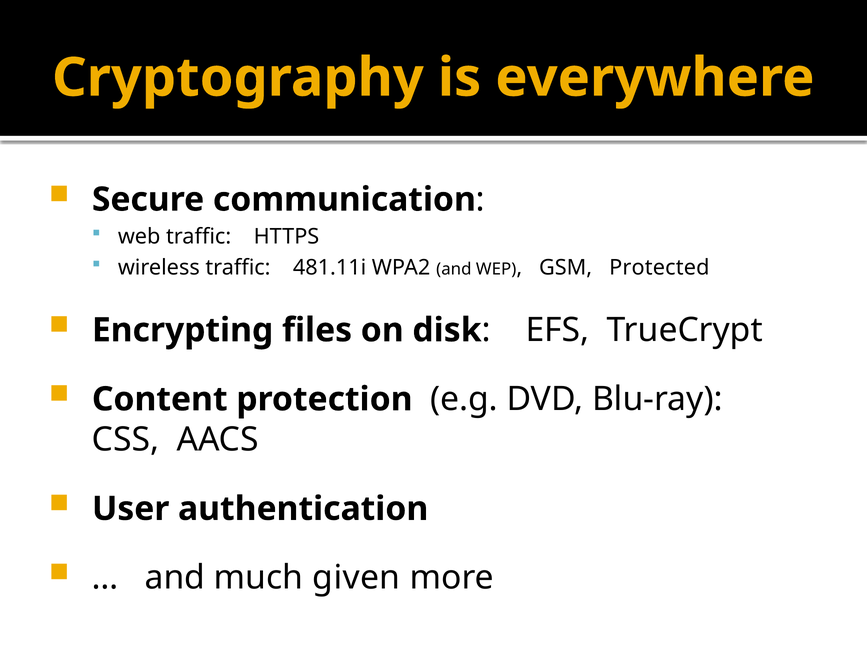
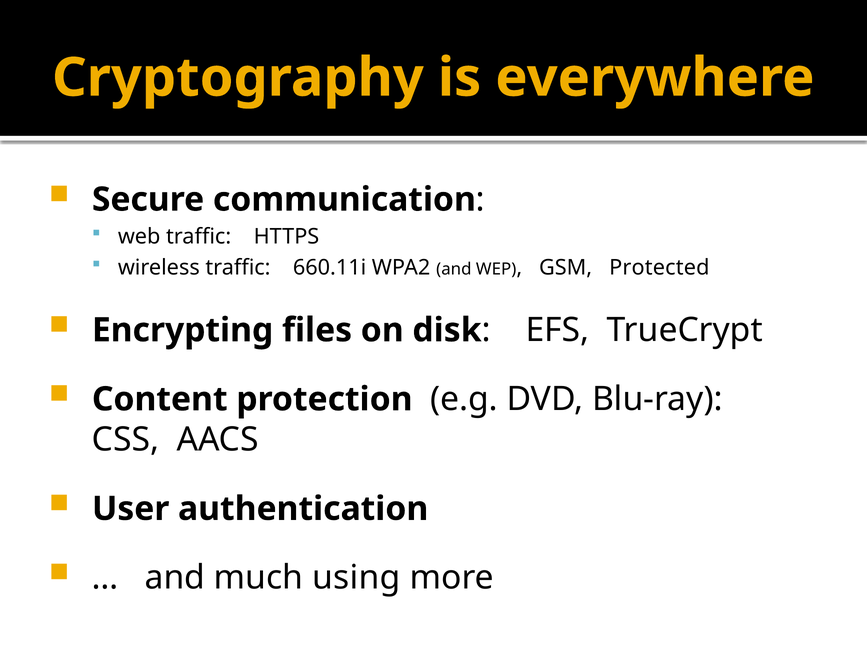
481.11i: 481.11i -> 660.11i (330, 268)
given: given -> using (356, 578)
